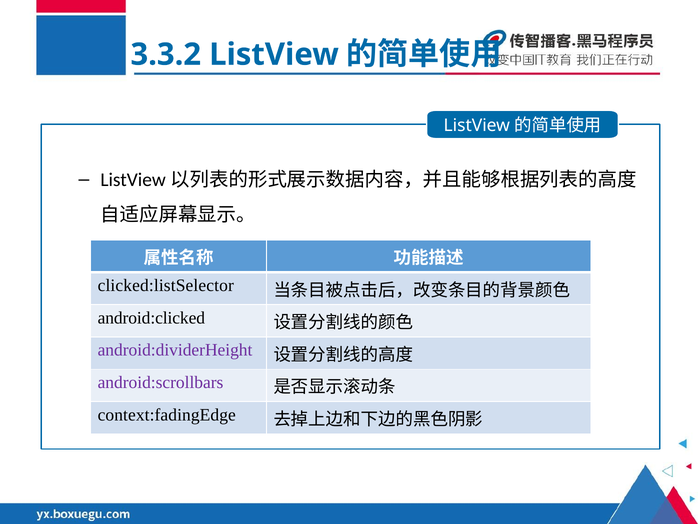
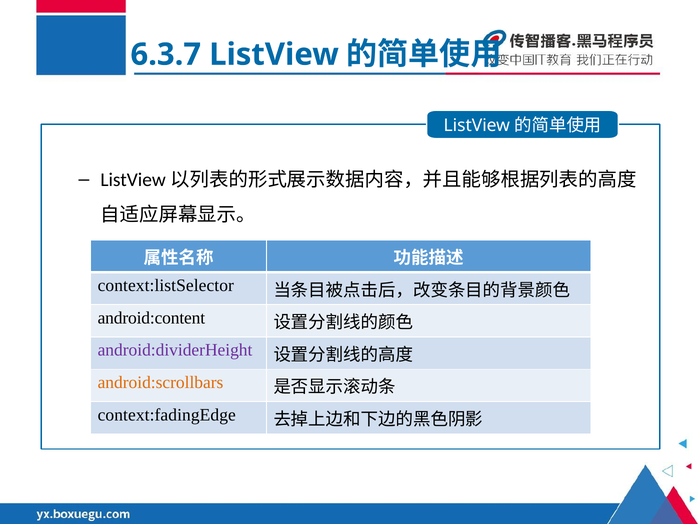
3.3.2: 3.3.2 -> 6.3.7 (166, 54)
clicked:listSelector: clicked:listSelector -> context:listSelector (166, 285)
android:clicked: android:clicked -> android:content (151, 318)
android:scrollbars colour: purple -> orange (161, 382)
